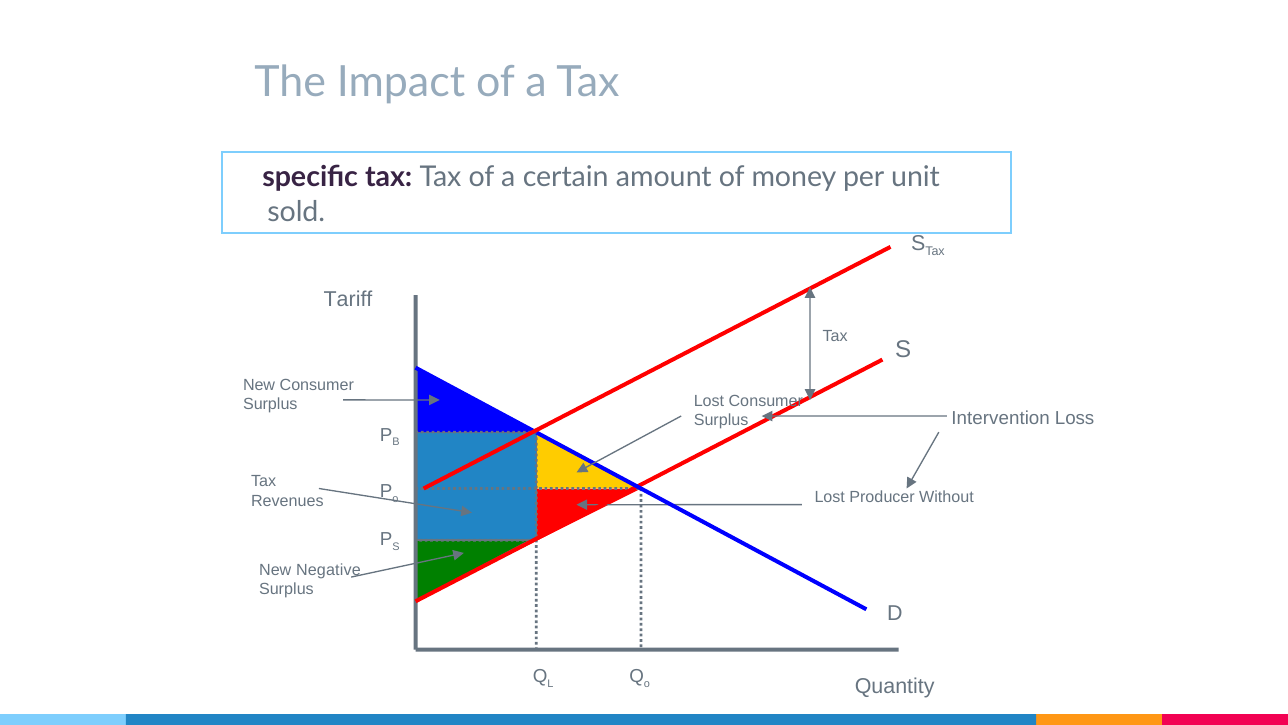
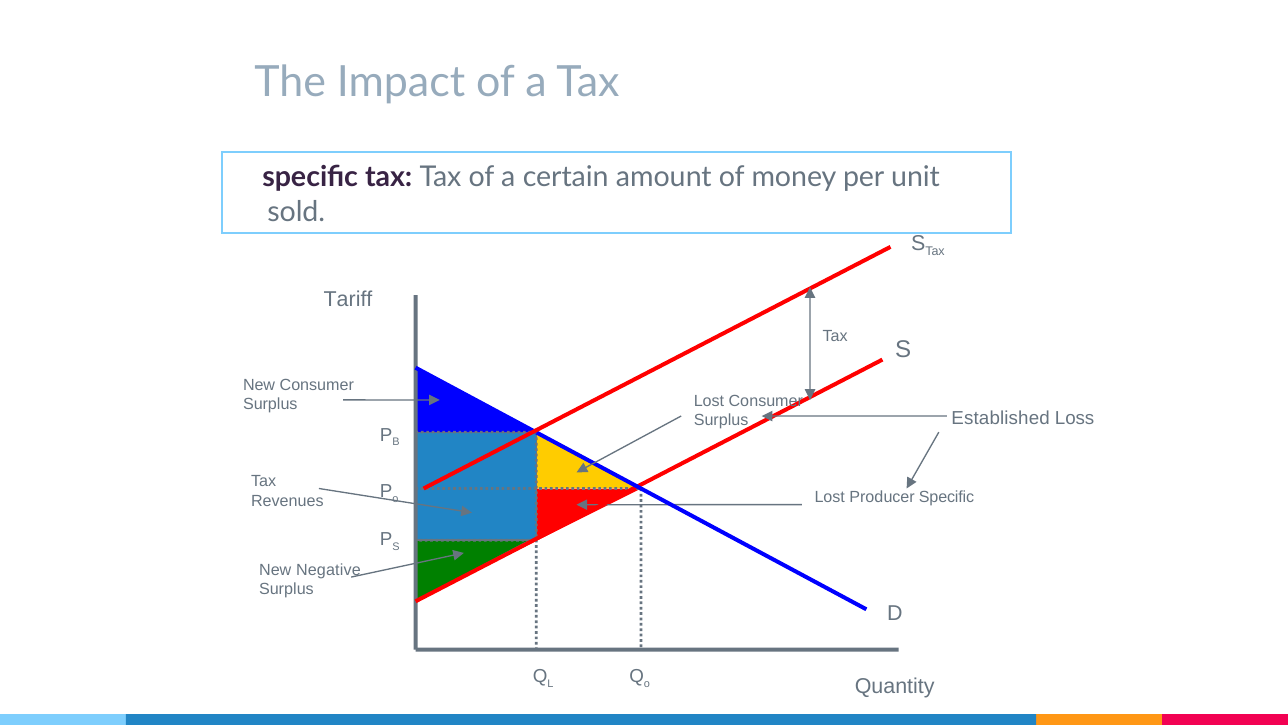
Intervention: Intervention -> Established (1001, 418)
Producer Without: Without -> Specific (947, 497)
